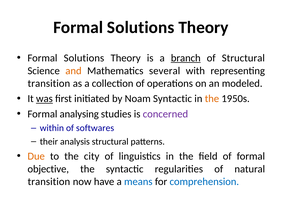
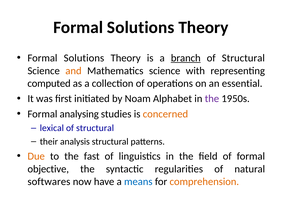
Mathematics several: several -> science (165, 71)
transition: transition -> computed (49, 83)
modeled: modeled -> essential (242, 83)
was underline: present -> none (44, 98)
Noam Syntactic: Syntactic -> Alphabet (173, 98)
the colour: orange -> purple (212, 98)
concerned colour: purple -> orange (165, 114)
within: within -> lexical (52, 128)
softwares: softwares -> structural (95, 128)
city: city -> fast (92, 156)
transition: transition -> softwares (49, 181)
comprehension colour: blue -> orange (204, 181)
